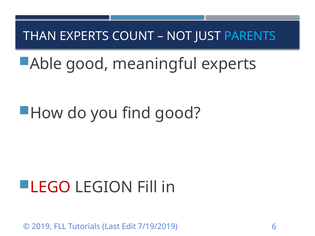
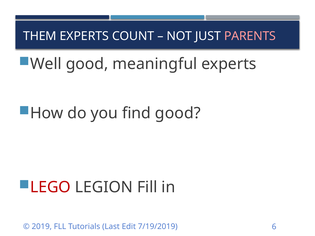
THAN: THAN -> THEM (40, 36)
PARENTS colour: light blue -> pink (250, 36)
Able: Able -> Well (46, 64)
